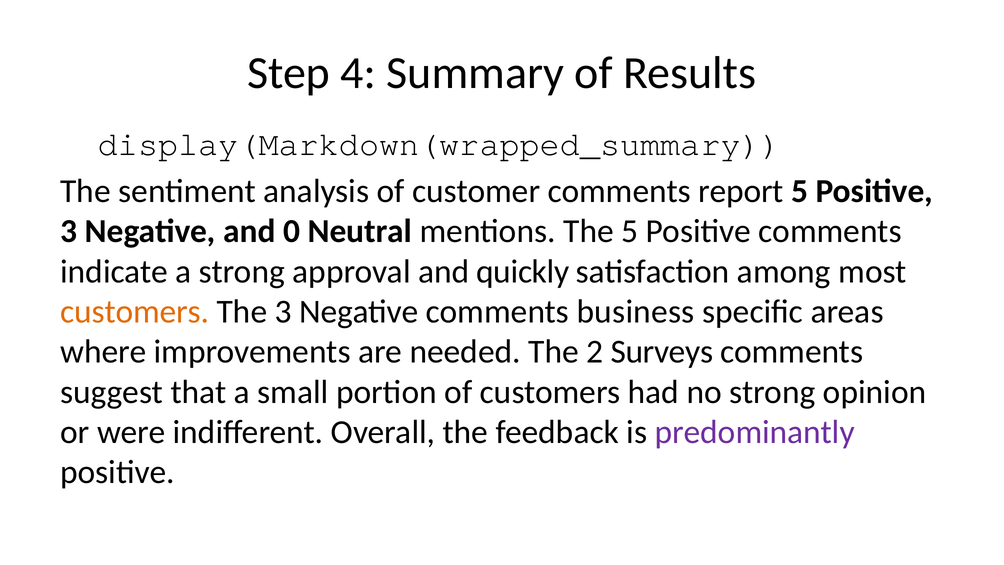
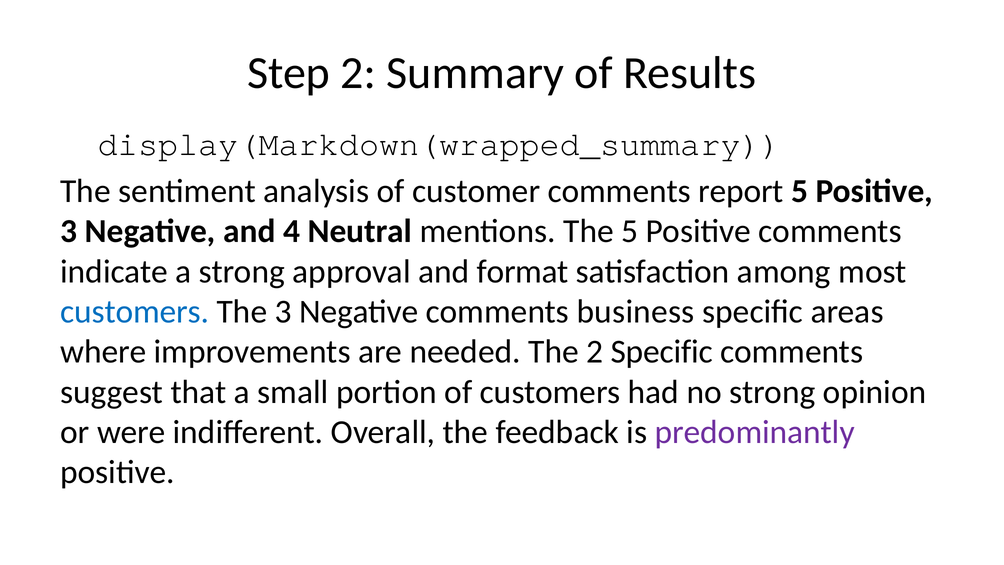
Step 4: 4 -> 2 (358, 73)
0: 0 -> 4 (292, 231)
quickly: quickly -> format (523, 271)
customers colour: orange -> blue (135, 311)
2 Surveys: Surveys -> Specific (662, 352)
